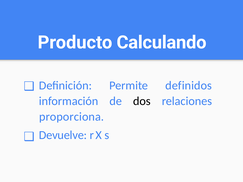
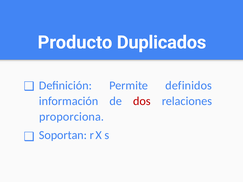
Calculando: Calculando -> Duplicados (161, 42)
dos colour: black -> red (142, 101)
Devuelve: Devuelve -> Soportan (63, 135)
